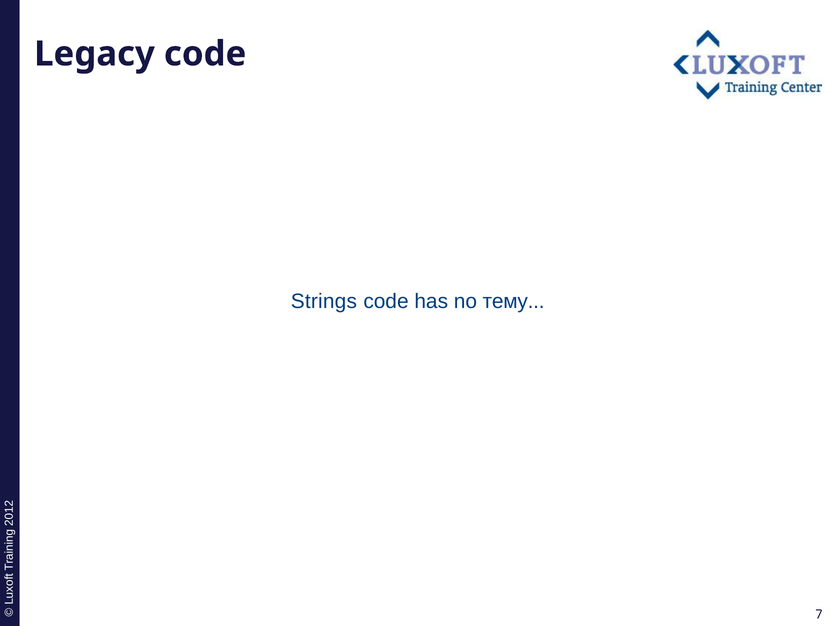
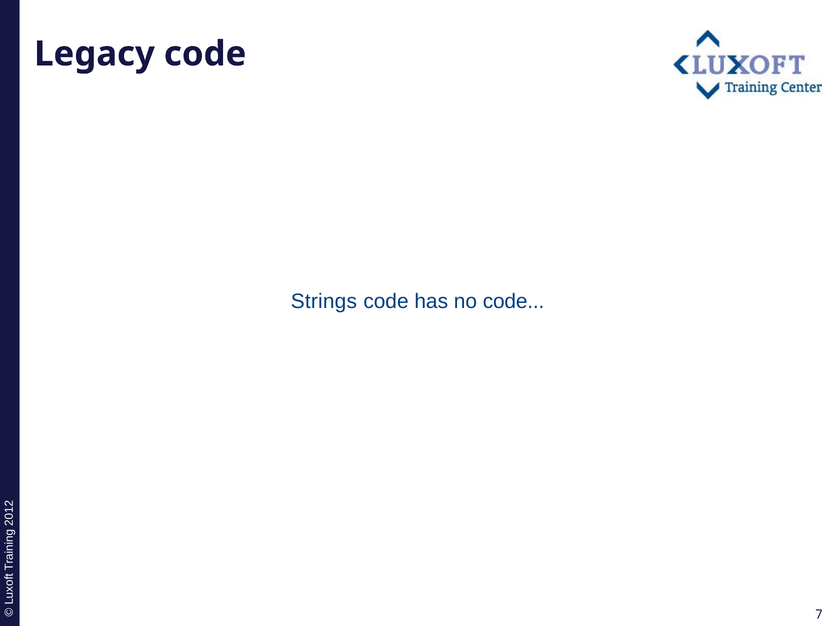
no тему: тему -> code (514, 302)
